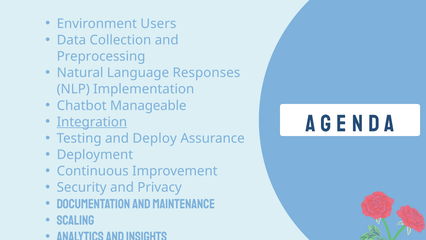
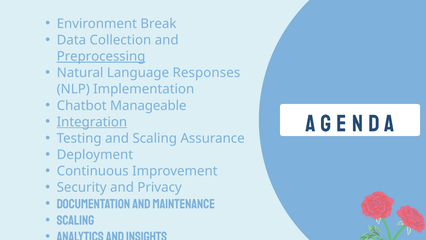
Users: Users -> Break (158, 24)
Preprocessing underline: none -> present (101, 56)
and Deploy: Deploy -> Scaling (155, 138)
